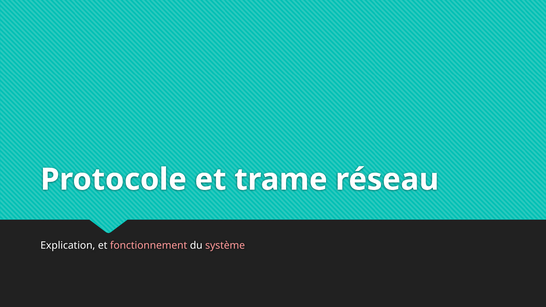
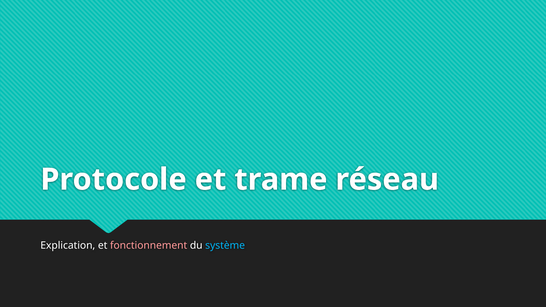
système colour: pink -> light blue (225, 245)
